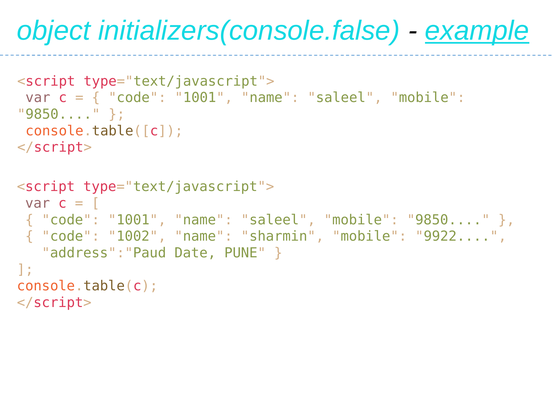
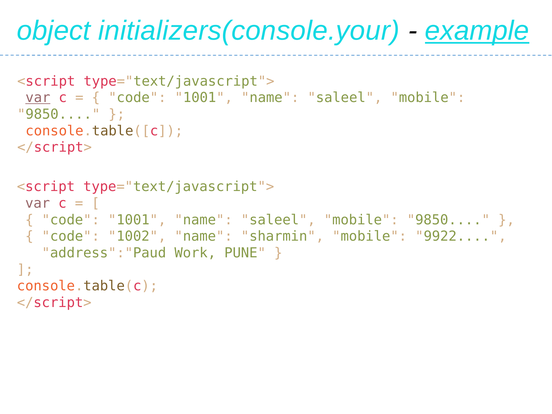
initializers(console.false: initializers(console.false -> initializers(console.your (249, 31)
var underline: none -> present (38, 98)
Date: Date -> Work (195, 253)
